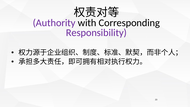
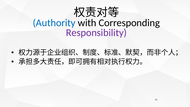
Authority colour: purple -> blue (54, 23)
